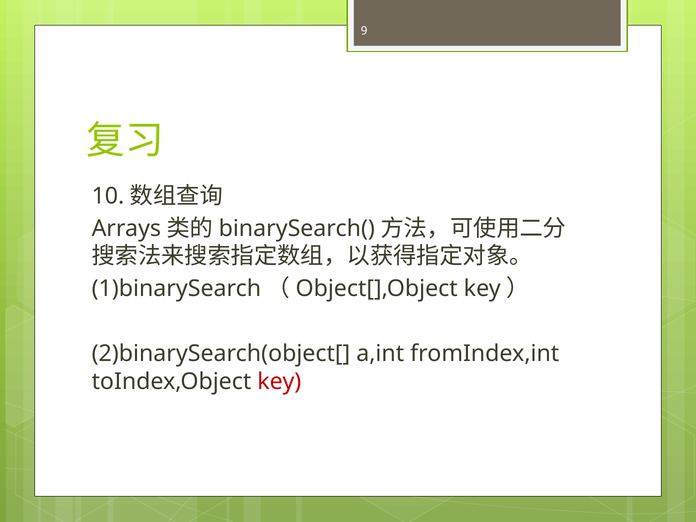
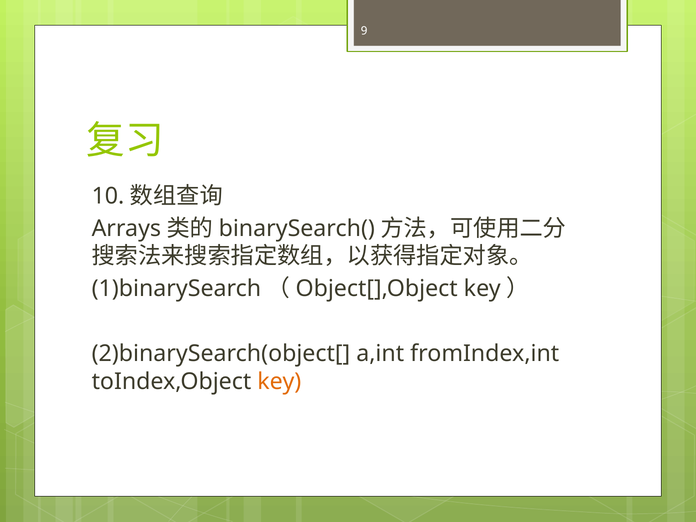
key colour: red -> orange (279, 381)
